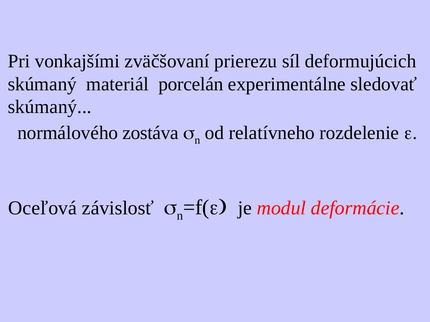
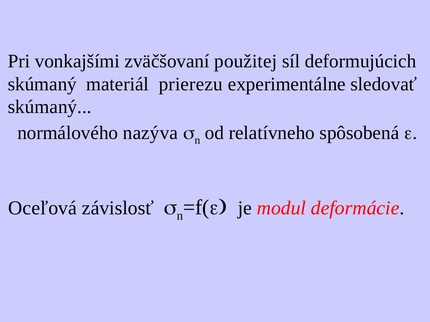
prierezu: prierezu -> použitej (246, 61)
porcelán: porcelán -> prierezu (191, 84)
zostáva: zostáva -> nazýva (150, 133)
rozdelenie: rozdelenie -> spôsobená (359, 133)
